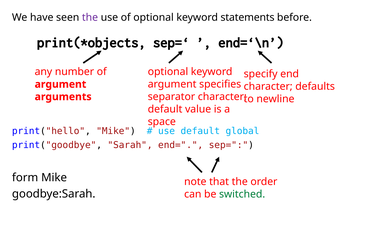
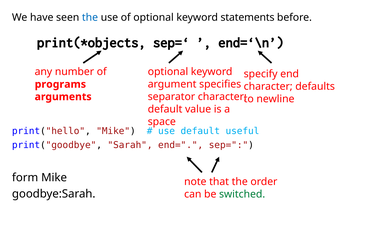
the colour: purple -> blue (90, 17)
argument: argument -> programs (60, 84)
global: global -> useful (242, 131)
